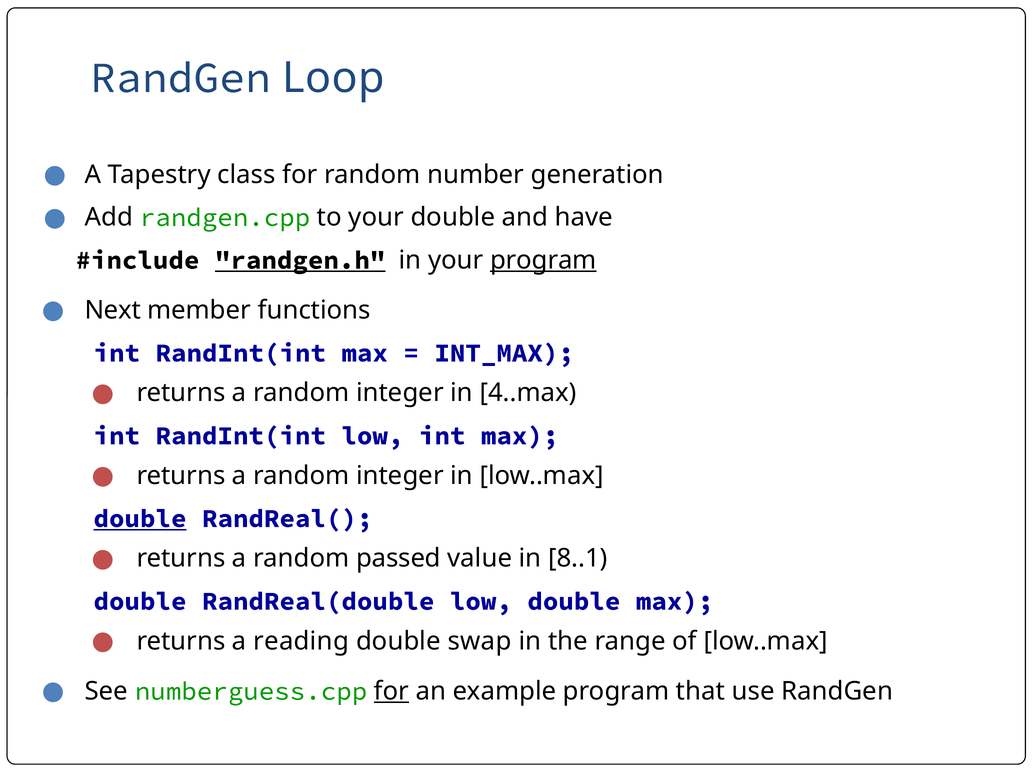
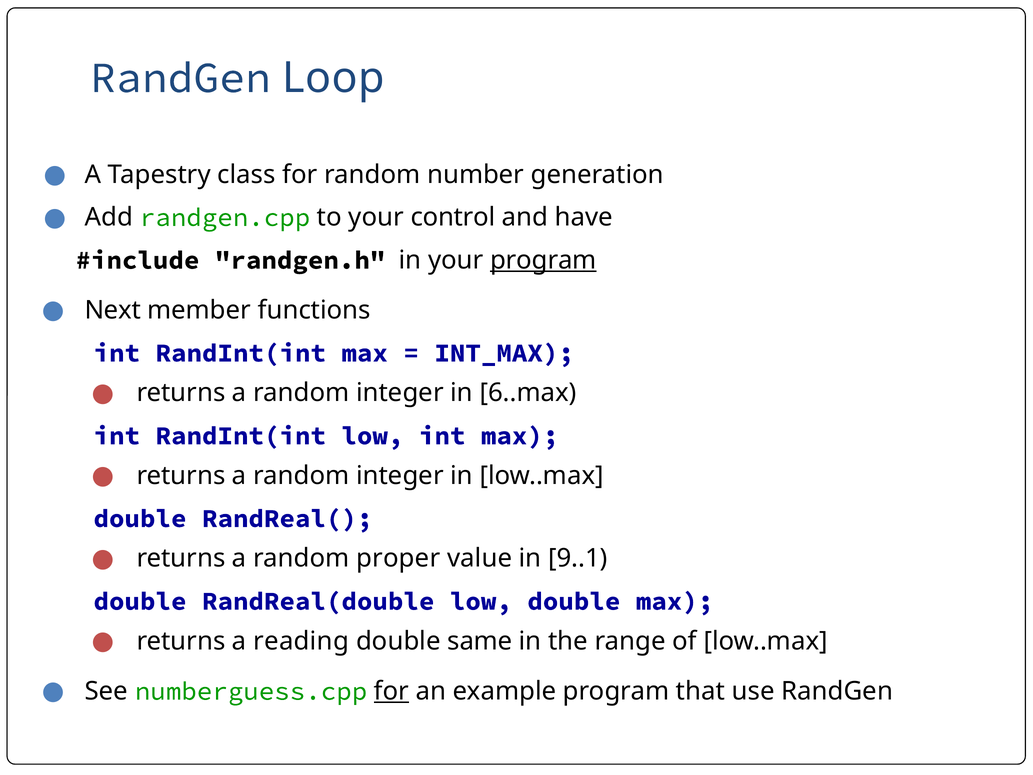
your double: double -> control (453, 217)
randgen.h underline: present -> none (300, 260)
4..max: 4..max -> 6..max (528, 393)
double underline: present -> none (140, 518)
passed: passed -> proper (398, 558)
8..1: 8..1 -> 9..1 (578, 558)
swap: swap -> same (480, 641)
